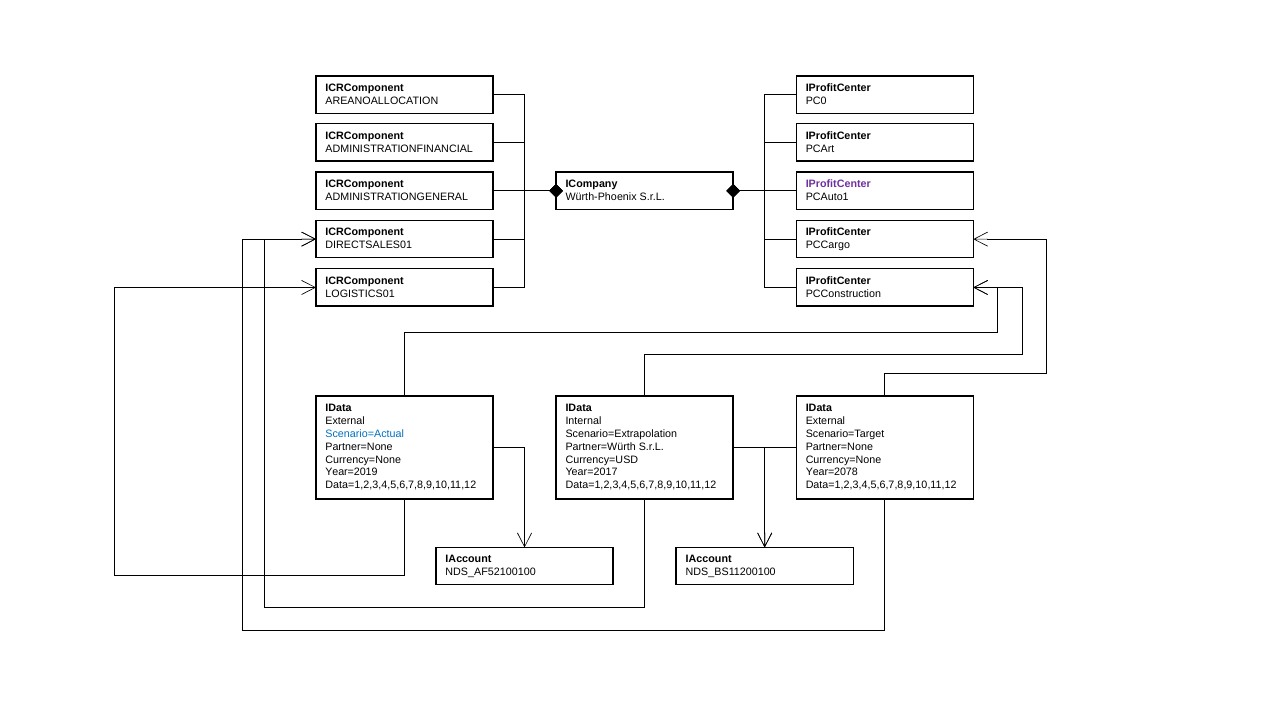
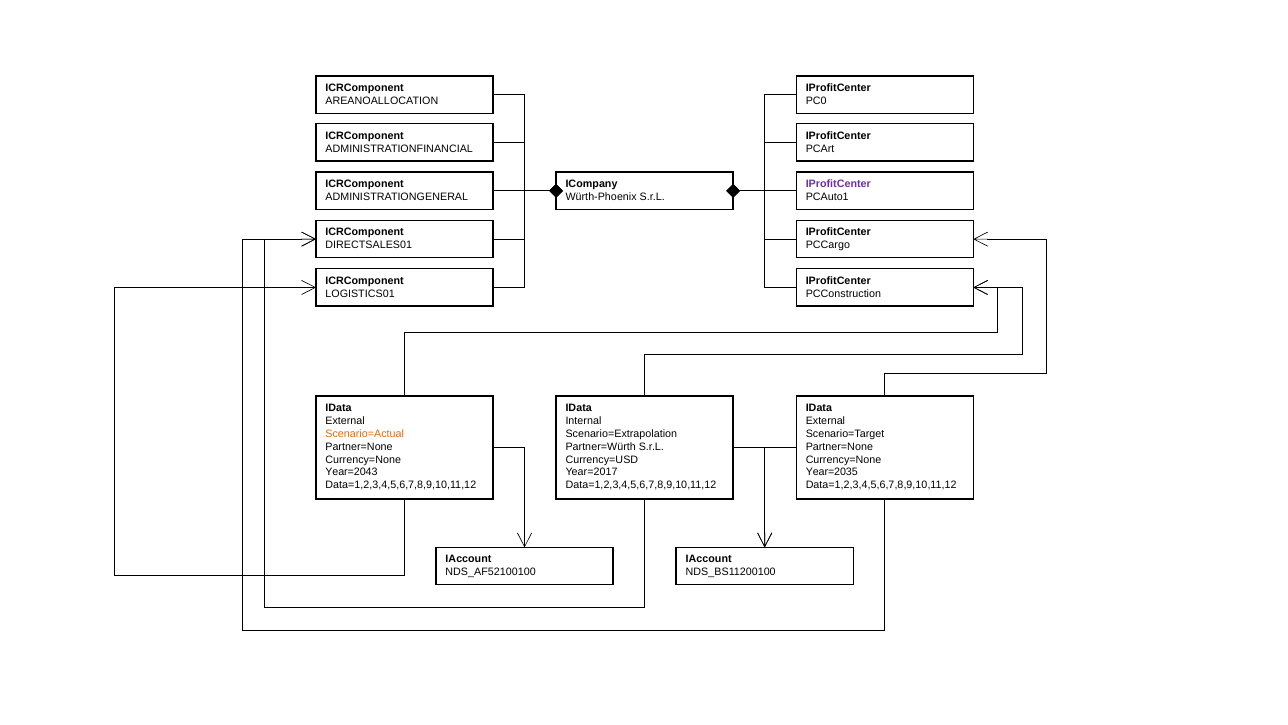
Scenario=Actual colour: blue -> orange (365, 434)
Year=2019: Year=2019 -> Year=2043 (351, 472)
Year=2078: Year=2078 -> Year=2035 (832, 472)
